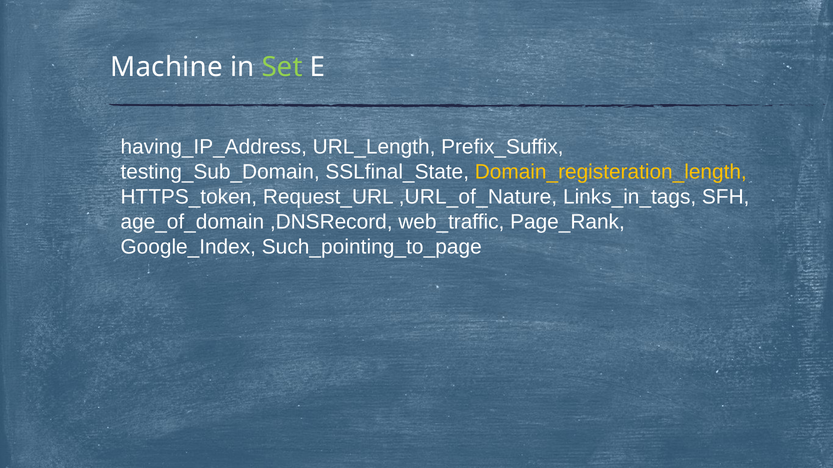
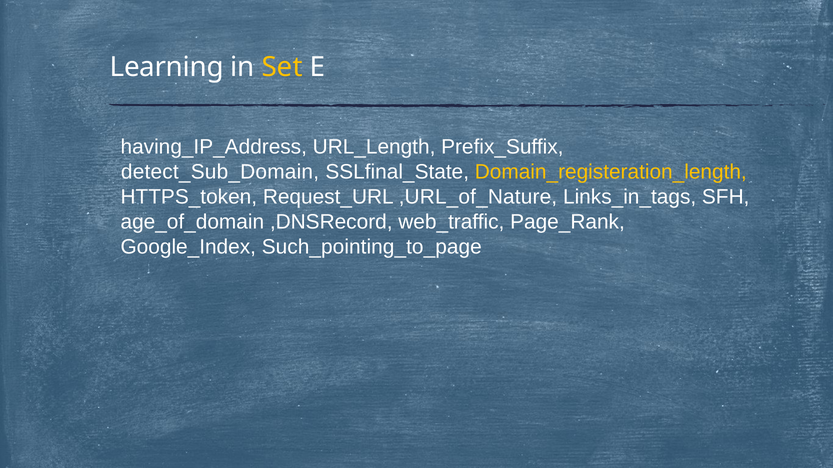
Machine: Machine -> Learning (167, 67)
Set colour: light green -> yellow (282, 67)
testing_Sub_Domain: testing_Sub_Domain -> detect_Sub_Domain (220, 172)
